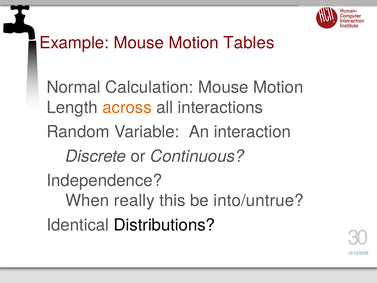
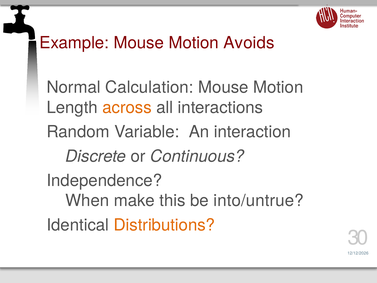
Tables: Tables -> Avoids (249, 43)
really: really -> make (134, 200)
Distributions colour: black -> orange (164, 225)
